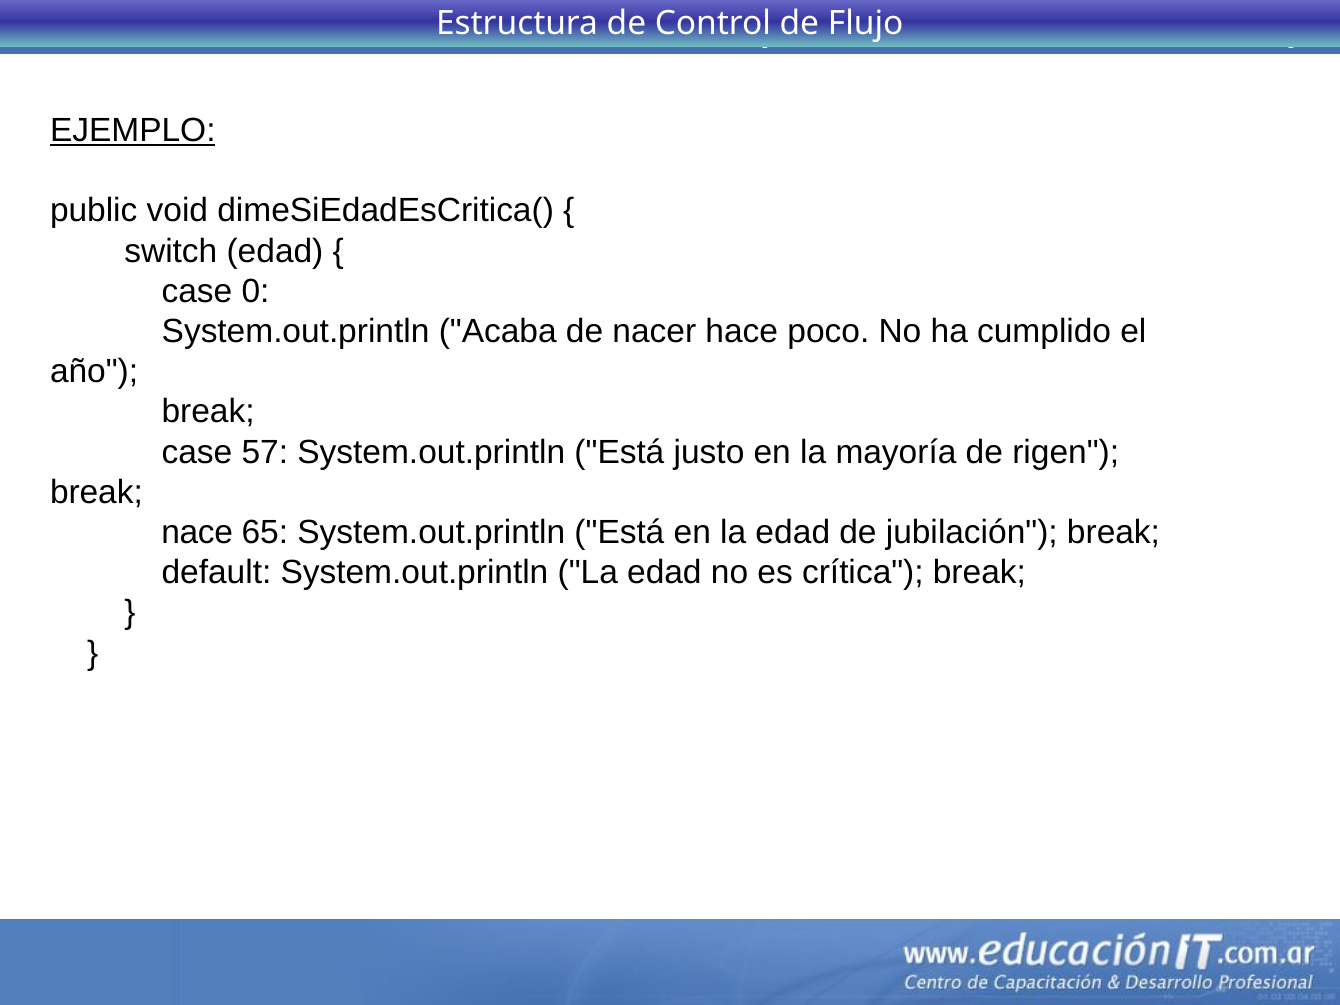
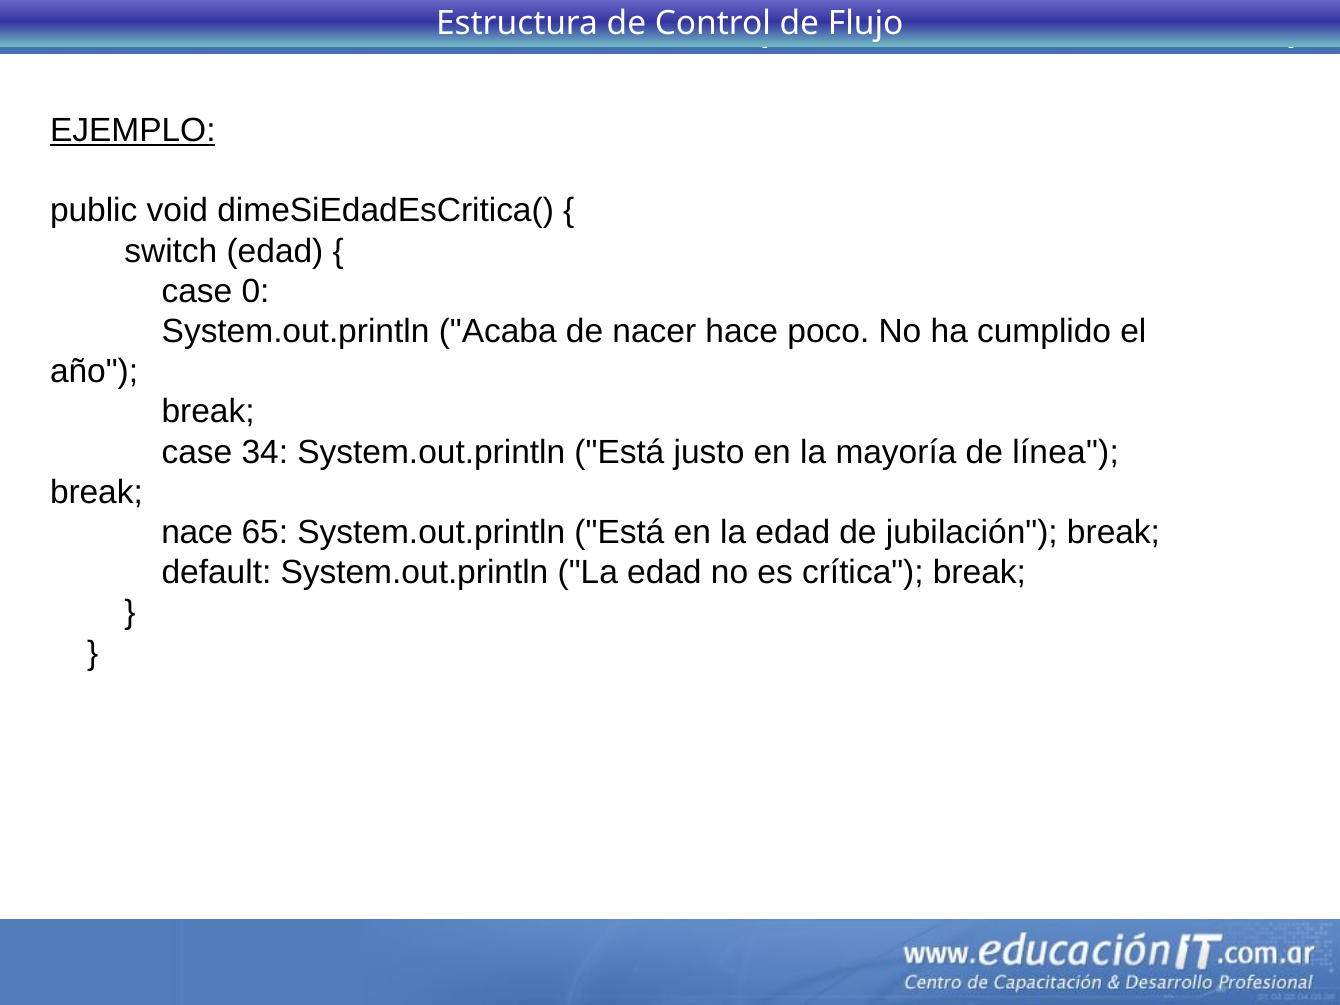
57: 57 -> 34 (265, 452)
rigen: rigen -> línea (1066, 452)
